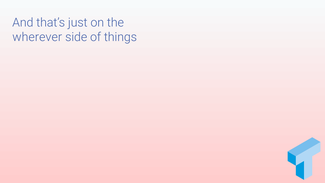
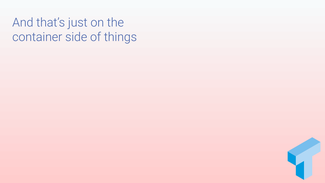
wherever: wherever -> container (37, 37)
